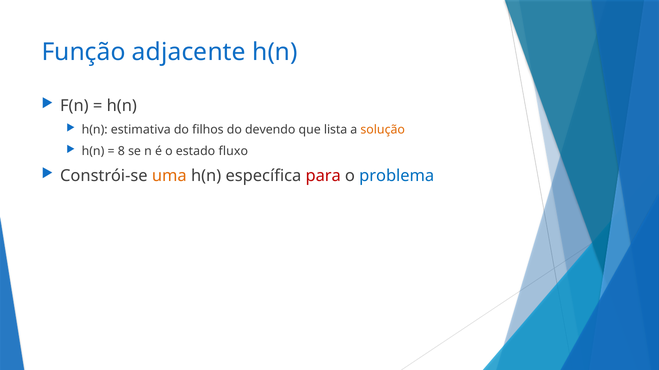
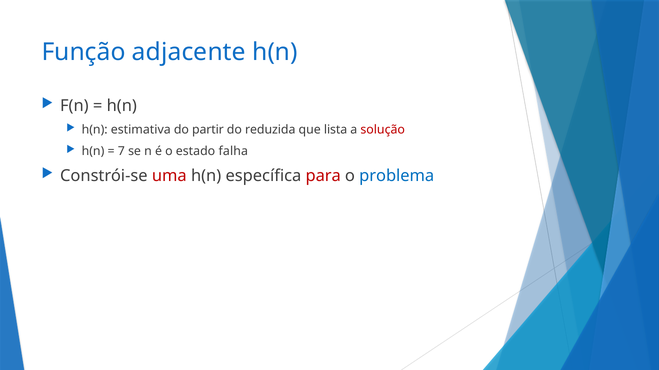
filhos: filhos -> partir (208, 130)
devendo: devendo -> reduzida (270, 130)
solução colour: orange -> red (383, 130)
8: 8 -> 7 (121, 151)
fluxo: fluxo -> falha (233, 151)
uma colour: orange -> red (169, 176)
